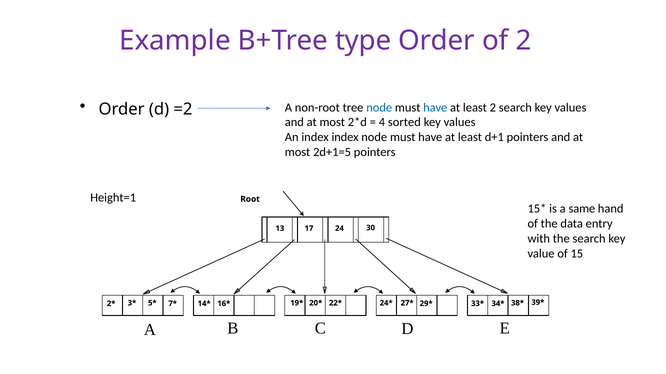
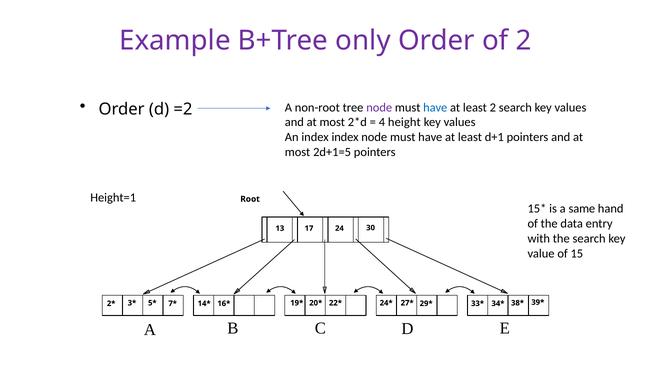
type: type -> only (363, 41)
node colour: blue -> purple (379, 108)
sorted: sorted -> height (404, 123)
